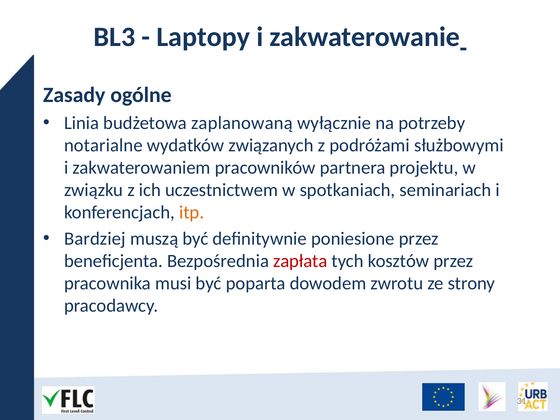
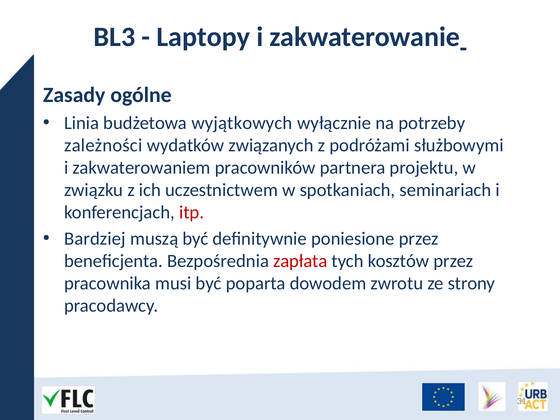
zaplanowaną: zaplanowaną -> wyjątkowych (242, 123)
notarialne: notarialne -> zależności (103, 145)
itp colour: orange -> red (192, 212)
